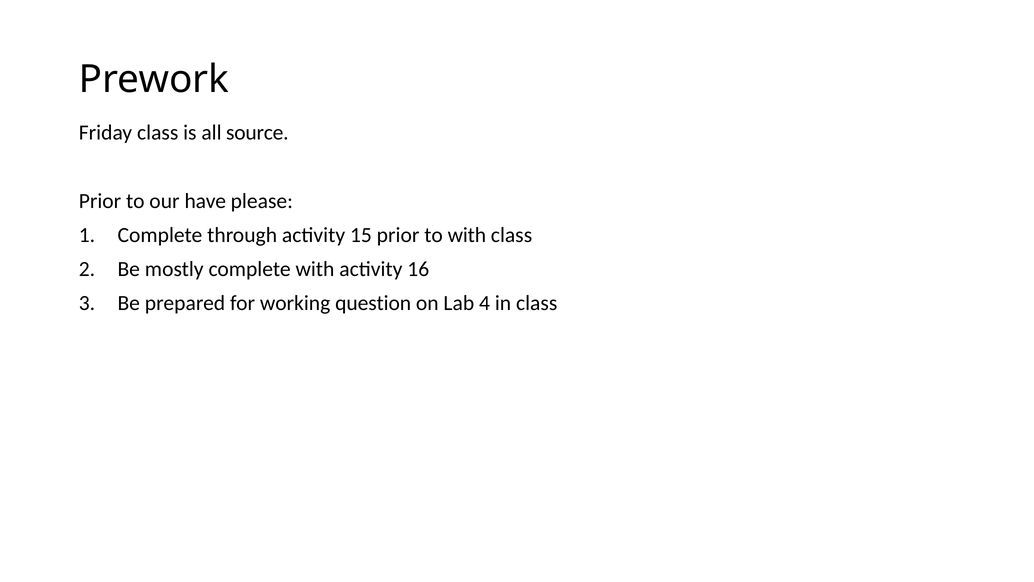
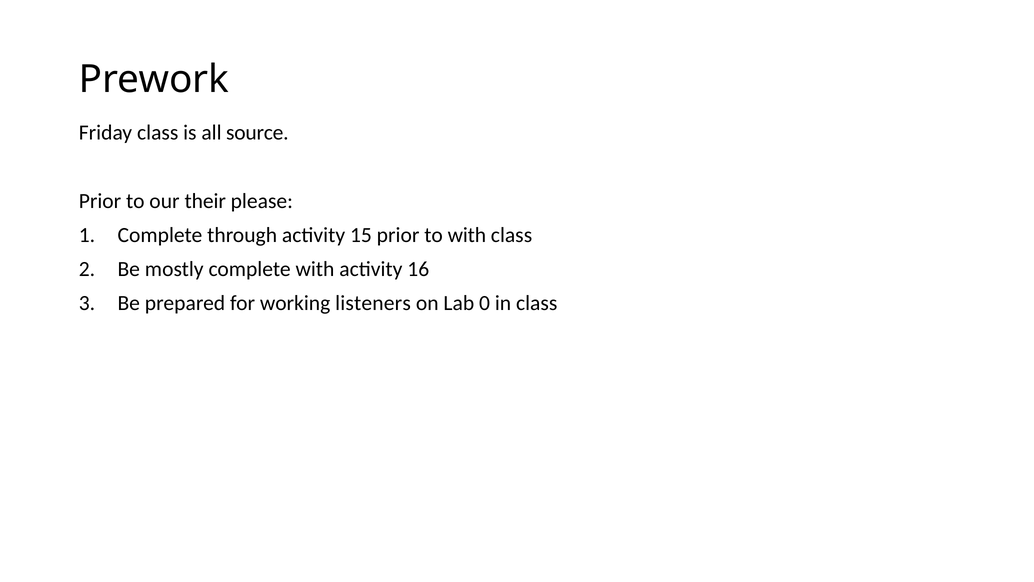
have: have -> their (205, 201)
question: question -> listeners (373, 303)
4: 4 -> 0 (485, 303)
